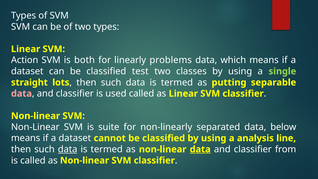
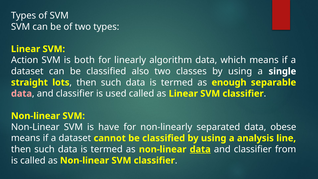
problems: problems -> algorithm (171, 60)
test: test -> also (140, 71)
single colour: light green -> white (282, 71)
putting: putting -> enough (229, 82)
suite: suite -> have (109, 127)
below: below -> obese (283, 127)
data underline: present -> none (68, 149)
